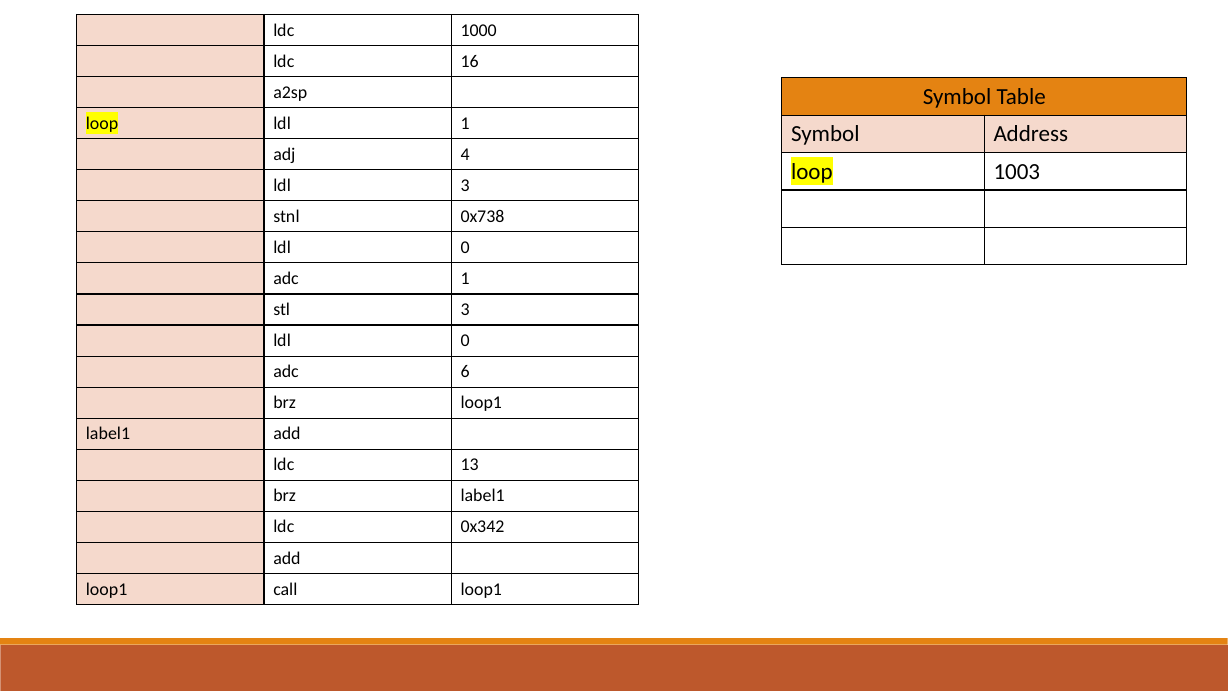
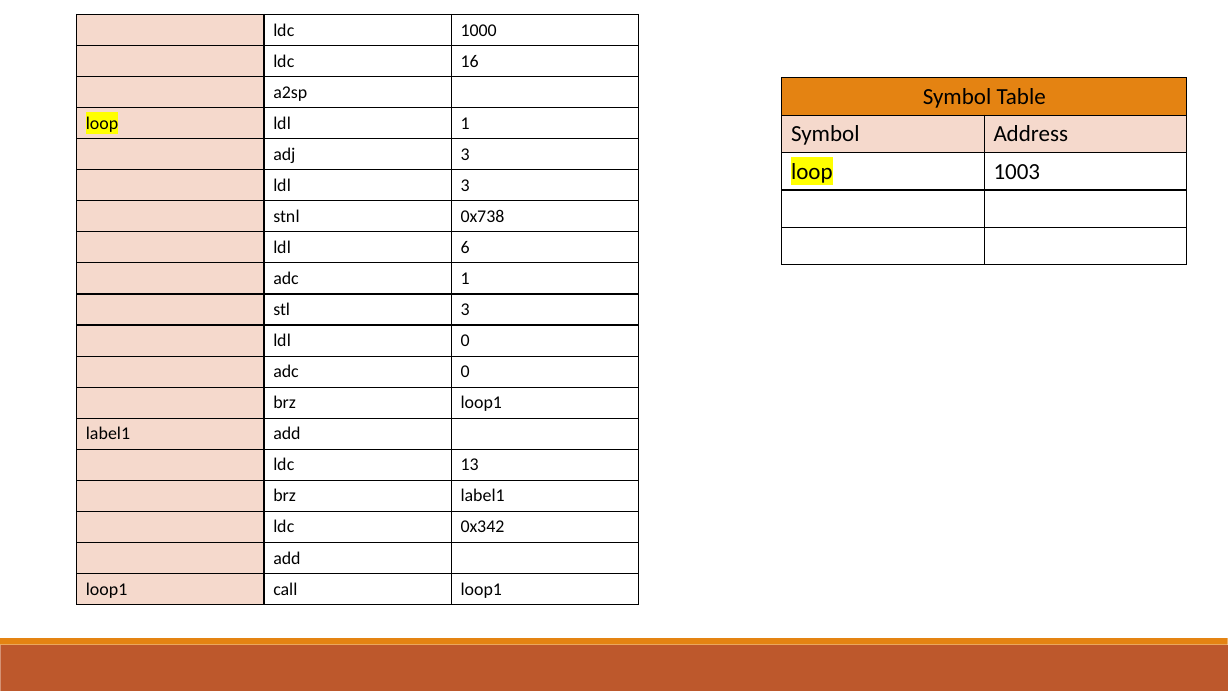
adj 4: 4 -> 3 (465, 154)
0: 0 -> 6 (465, 248)
adc 6: 6 -> 0 (465, 372)
